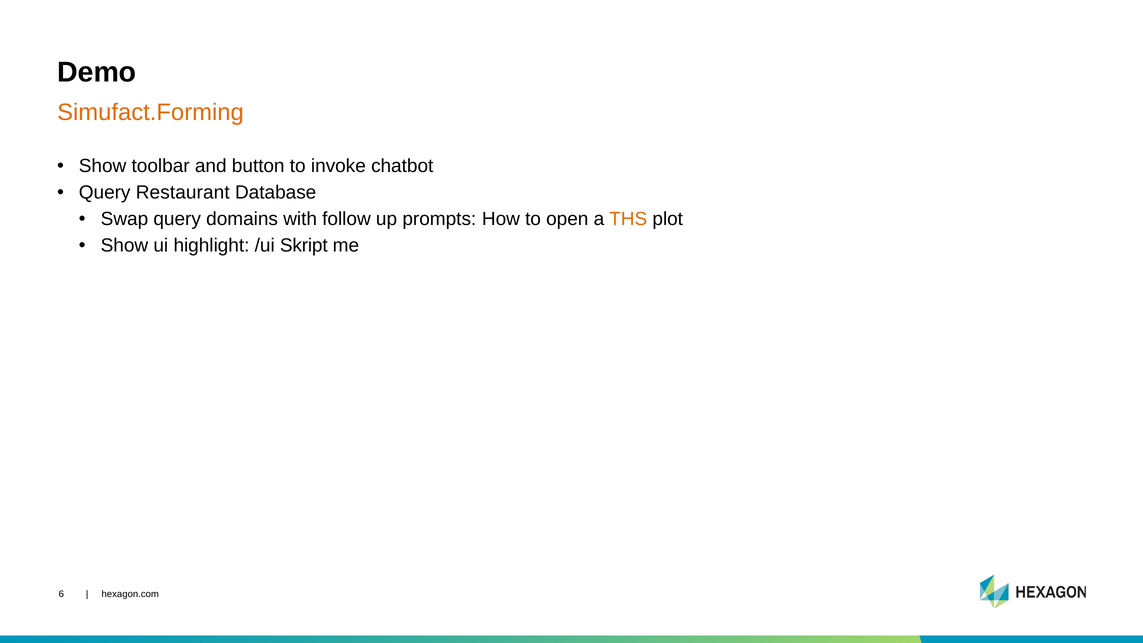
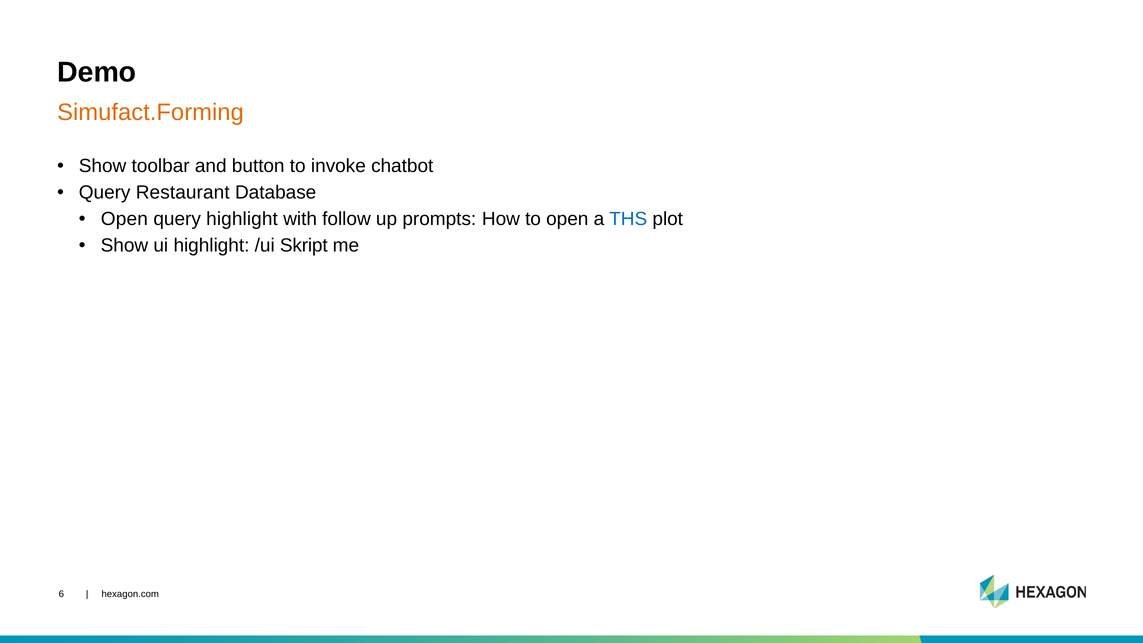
Swap: Swap -> Open (124, 219)
query domains: domains -> highlight (242, 219)
THS colour: orange -> blue (628, 219)
